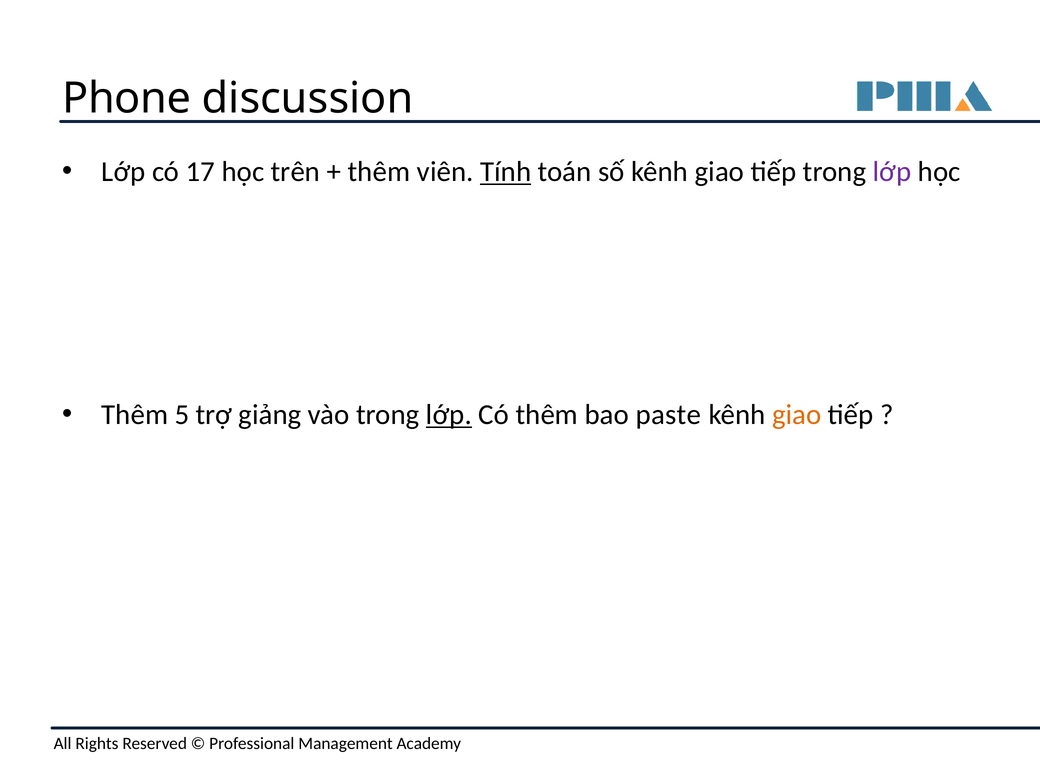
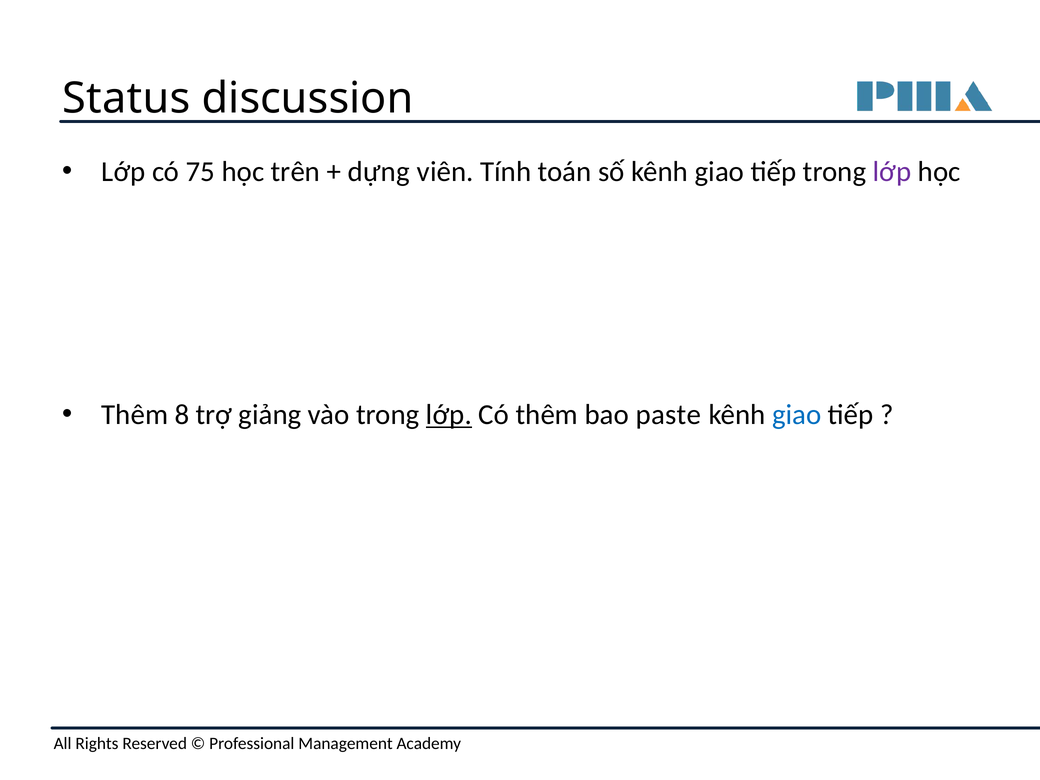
Phone: Phone -> Status (126, 98)
17: 17 -> 75 (200, 172)
thêm: thêm -> dựng (379, 172)
Tính underline: present -> none (506, 172)
5: 5 -> 8 (182, 415)
giao colour: orange -> blue (797, 415)
